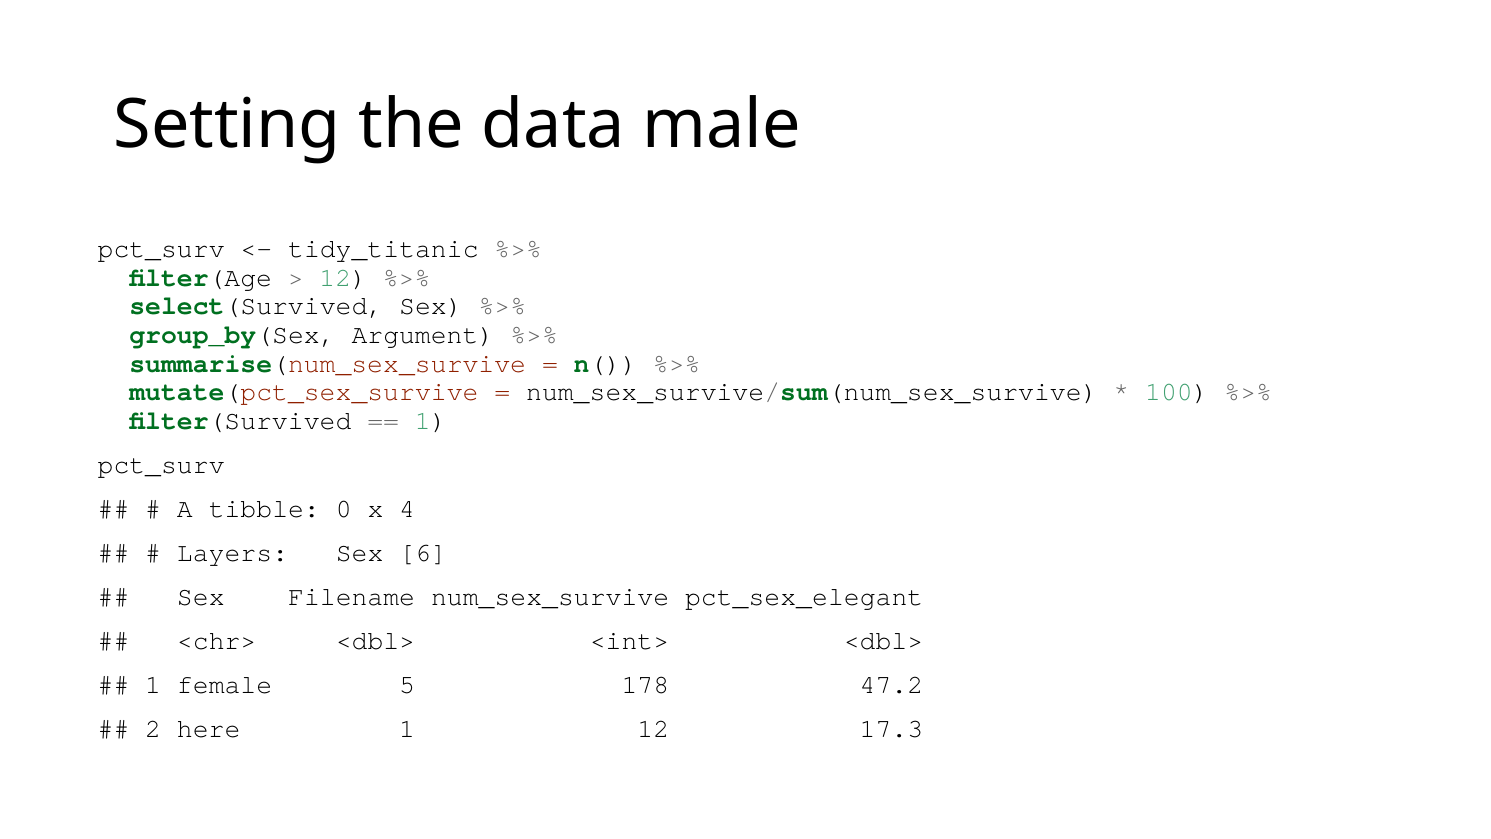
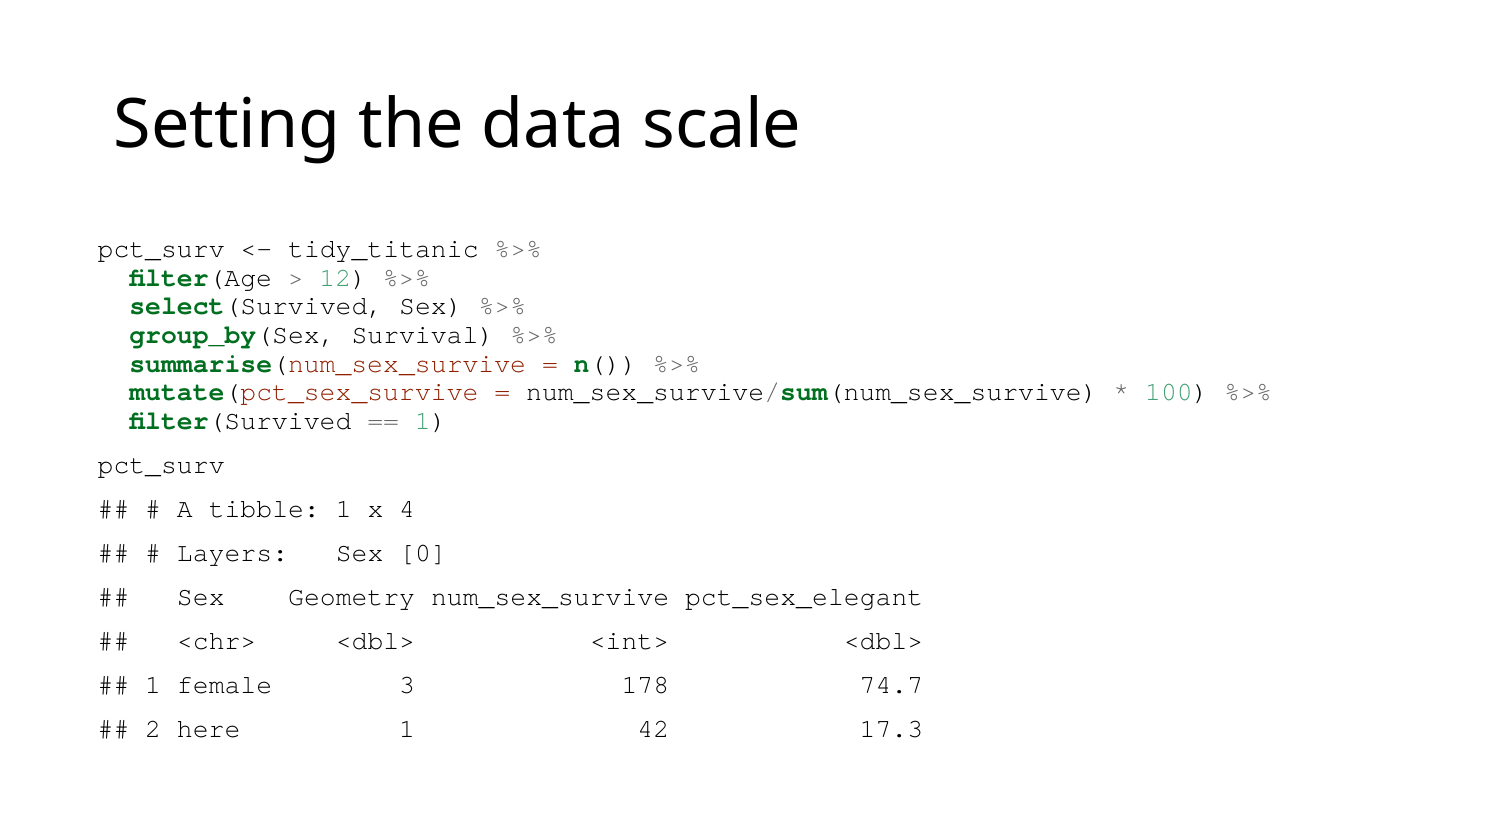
male: male -> scale (722, 125)
Argument: Argument -> Survival (423, 335)
tibble 0: 0 -> 1 (344, 508)
6: 6 -> 0 (423, 552)
Filename: Filename -> Geometry (352, 597)
5: 5 -> 3 (407, 685)
47.2: 47.2 -> 74.7 (891, 685)
1 12: 12 -> 42 (653, 729)
